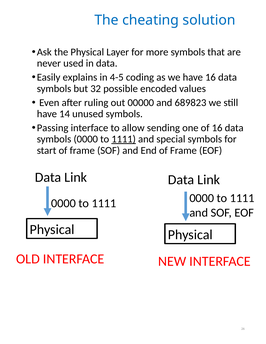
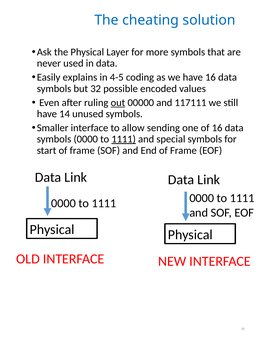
out underline: none -> present (118, 103)
689823: 689823 -> 117111 (190, 103)
Passing: Passing -> Smaller (53, 128)
